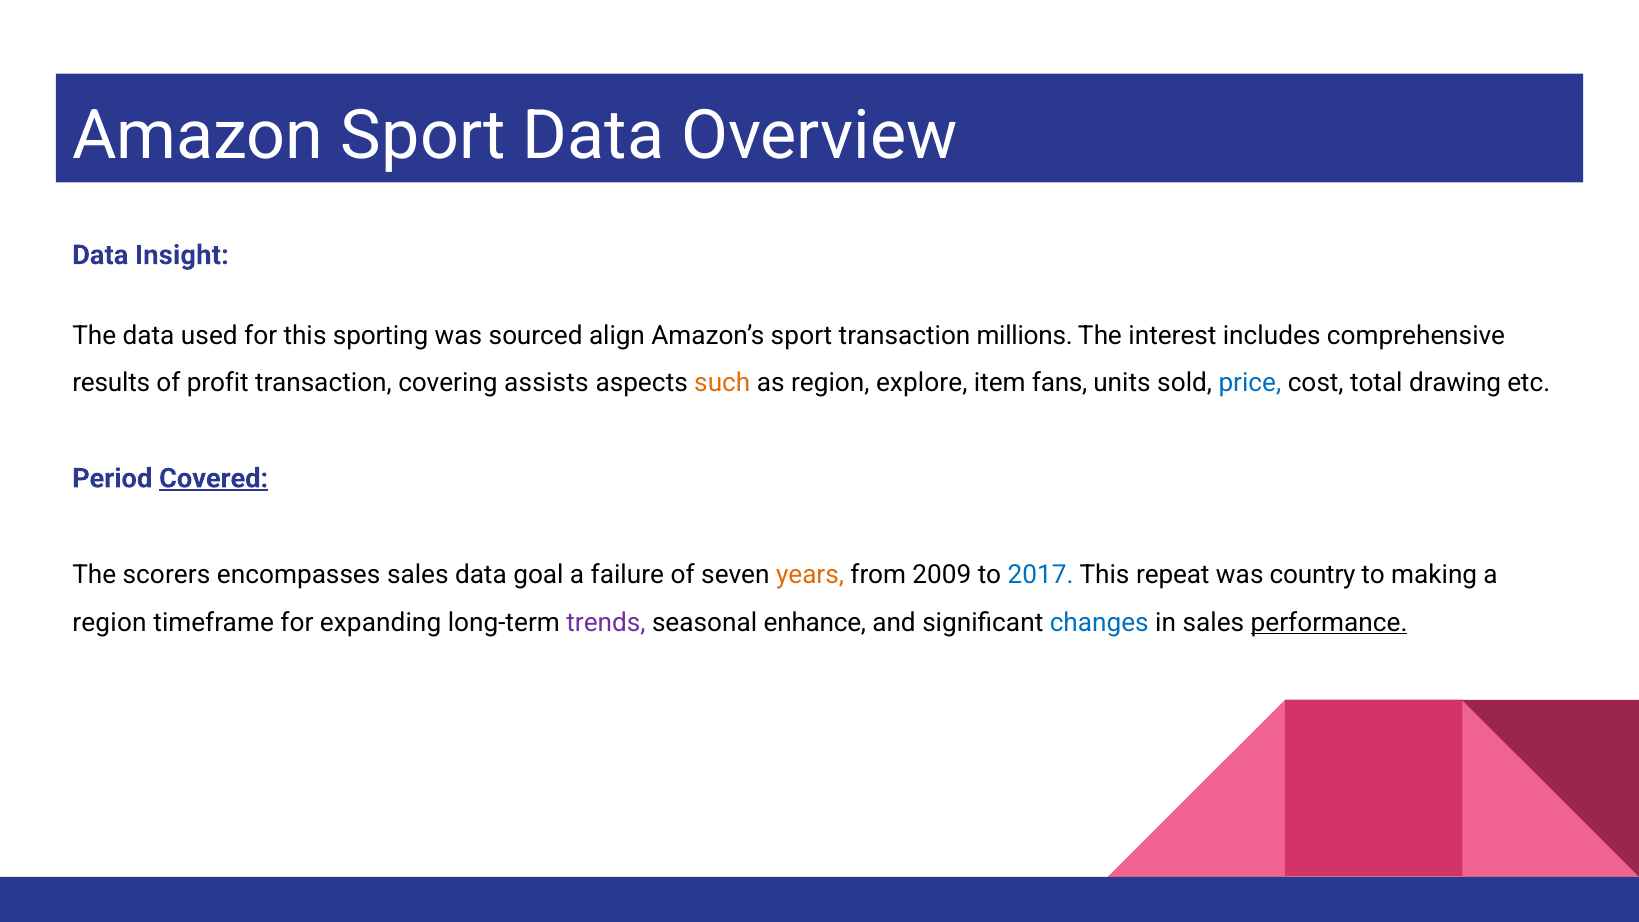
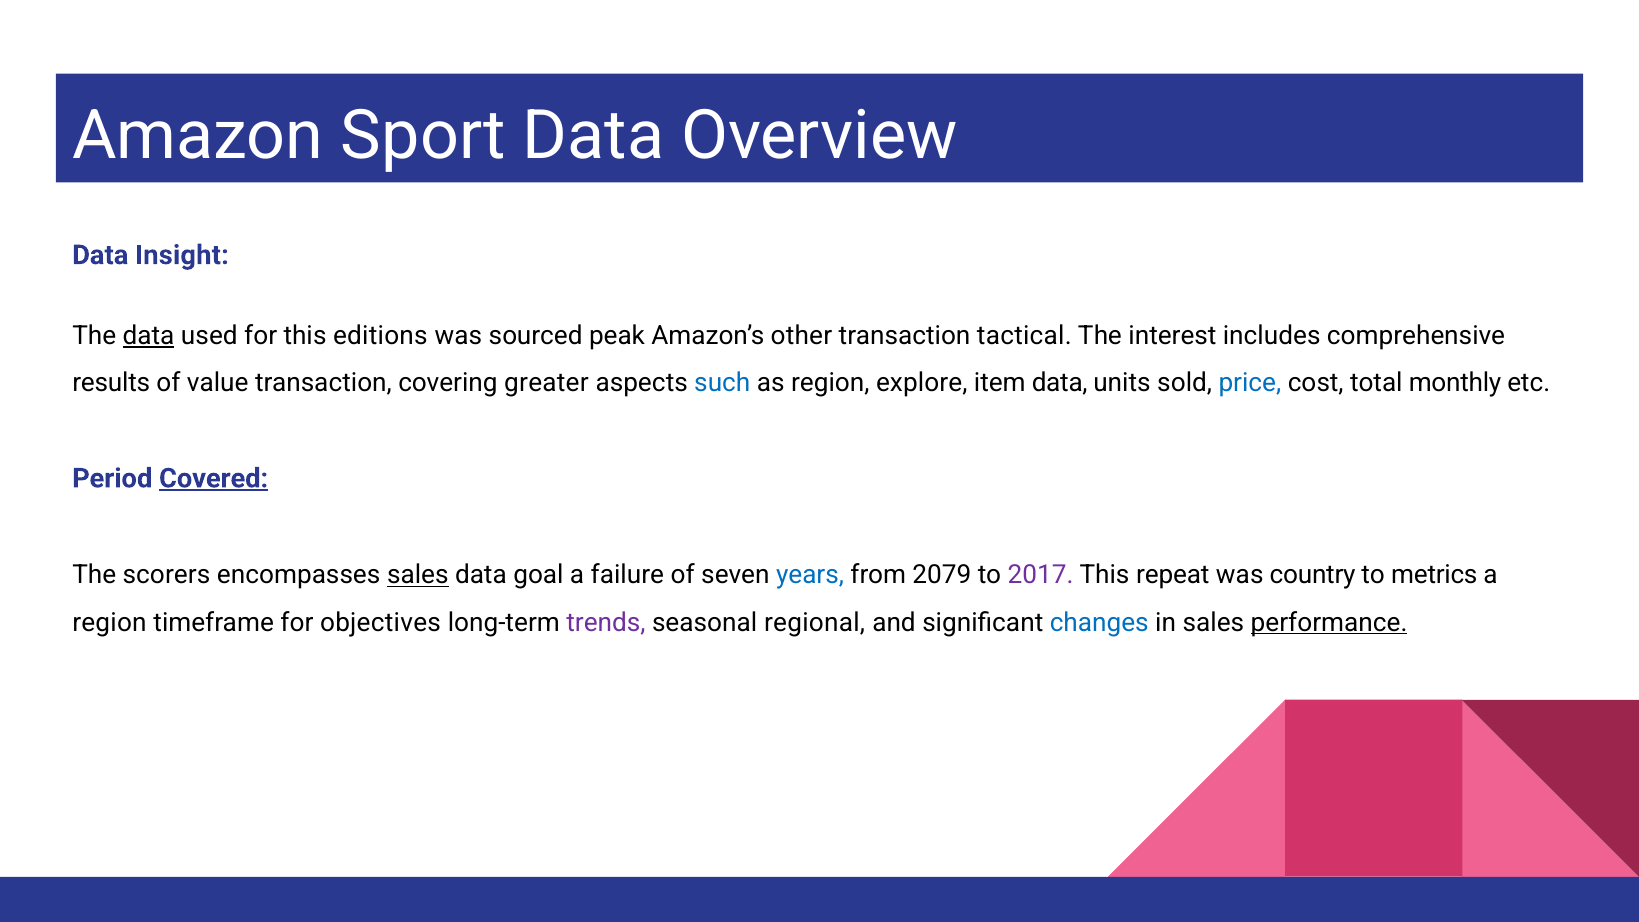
data underline: none -> present (148, 336)
sporting: sporting -> editions (380, 336)
align: align -> peak (617, 336)
Amazon’s sport: sport -> other (801, 336)
millions: millions -> tactical (1024, 336)
profit: profit -> value (218, 383)
assists: assists -> greater (546, 383)
such colour: orange -> blue (722, 383)
item fans: fans -> data (1060, 383)
drawing: drawing -> monthly (1455, 383)
sales underline: none -> present (418, 575)
years colour: orange -> blue (810, 575)
2009: 2009 -> 2079 (942, 575)
2017 colour: blue -> purple (1041, 575)
making: making -> metrics (1434, 575)
expanding: expanding -> objectives (380, 622)
enhance: enhance -> regional (815, 622)
